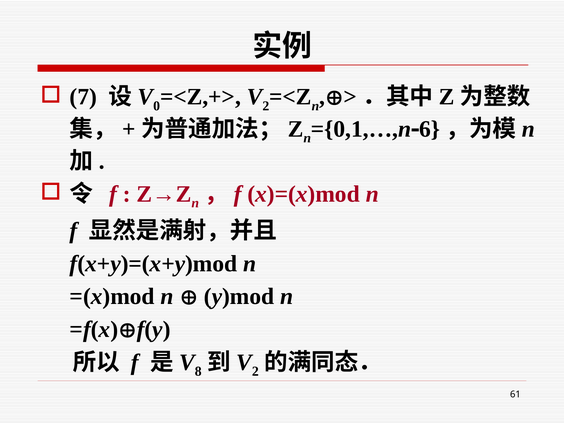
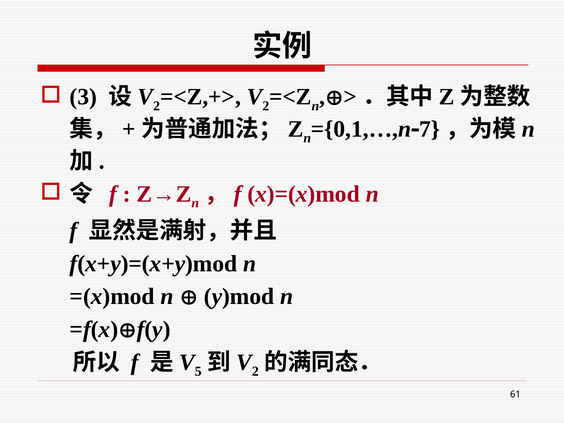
7: 7 -> 3 (83, 97)
0: 0 -> 2 (157, 106)
6: 6 -> 7 (430, 129)
8: 8 -> 5 (198, 371)
